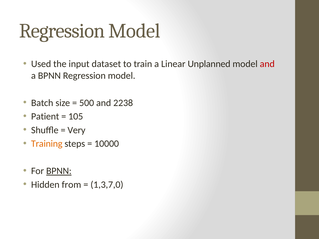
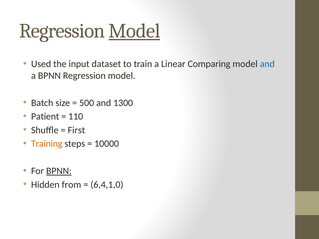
Model underline: none -> present (134, 31)
Unplanned: Unplanned -> Comparing (209, 64)
and colour: red -> blue (267, 64)
2238: 2238 -> 1300 (123, 103)
105: 105 -> 110 (76, 117)
Very: Very -> First (76, 130)
1,3,7,0: 1,3,7,0 -> 6,4,1,0 (107, 185)
